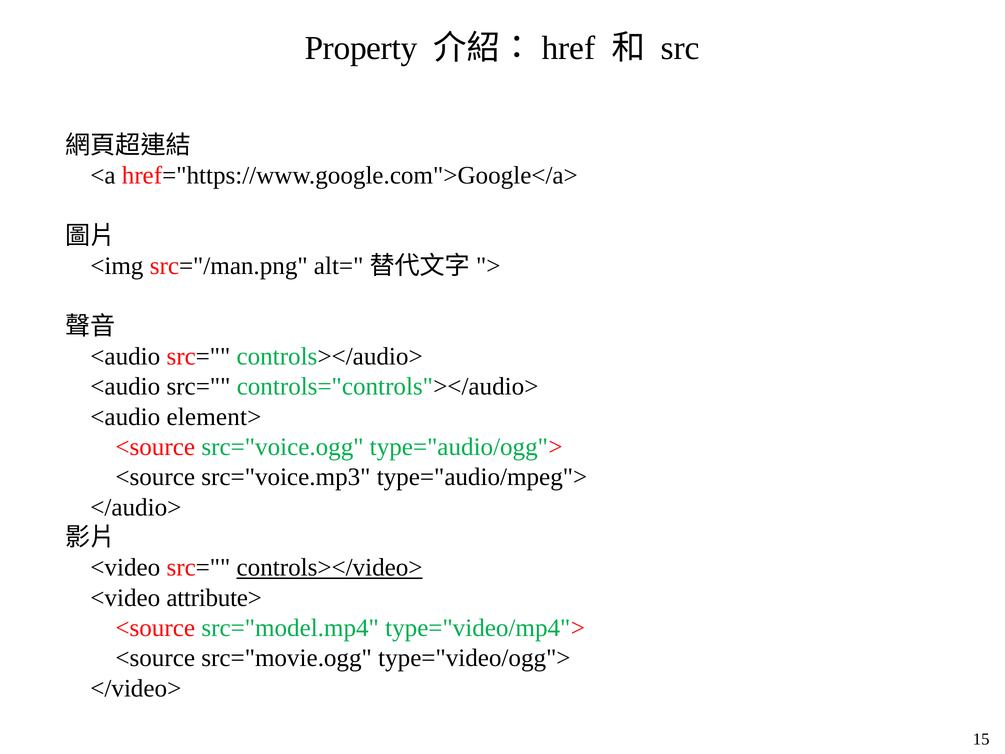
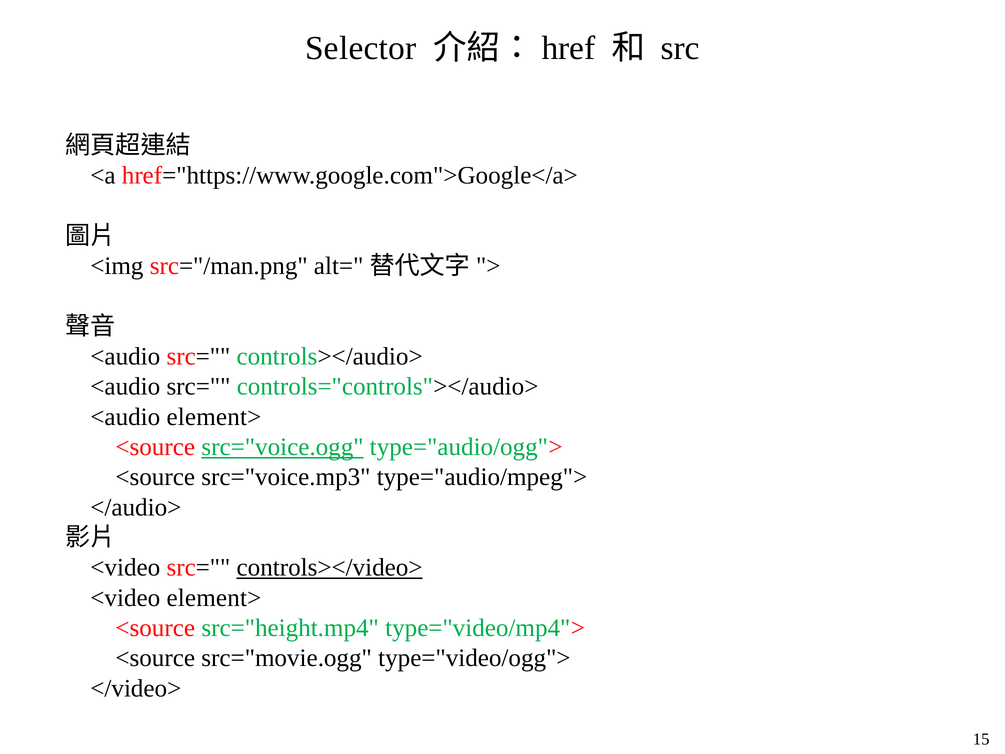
Property: Property -> Selector (361, 48)
src="voice.ogg underline: none -> present (283, 447)
<video attribute>: attribute> -> element> (214, 598)
src="model.mp4: src="model.mp4 -> src="height.mp4 (290, 628)
